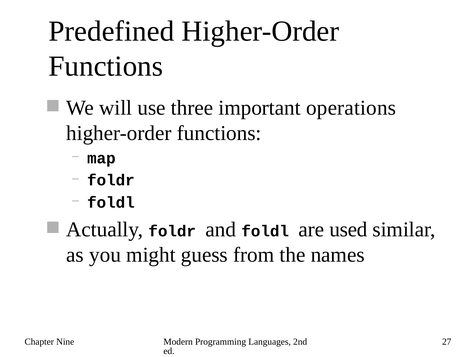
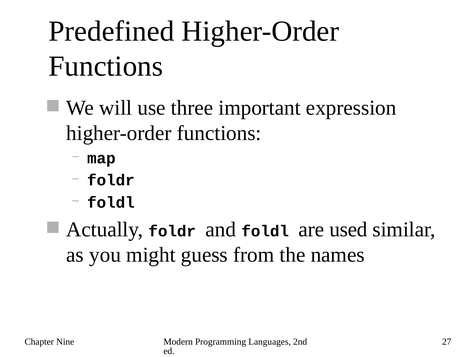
operations: operations -> expression (351, 108)
